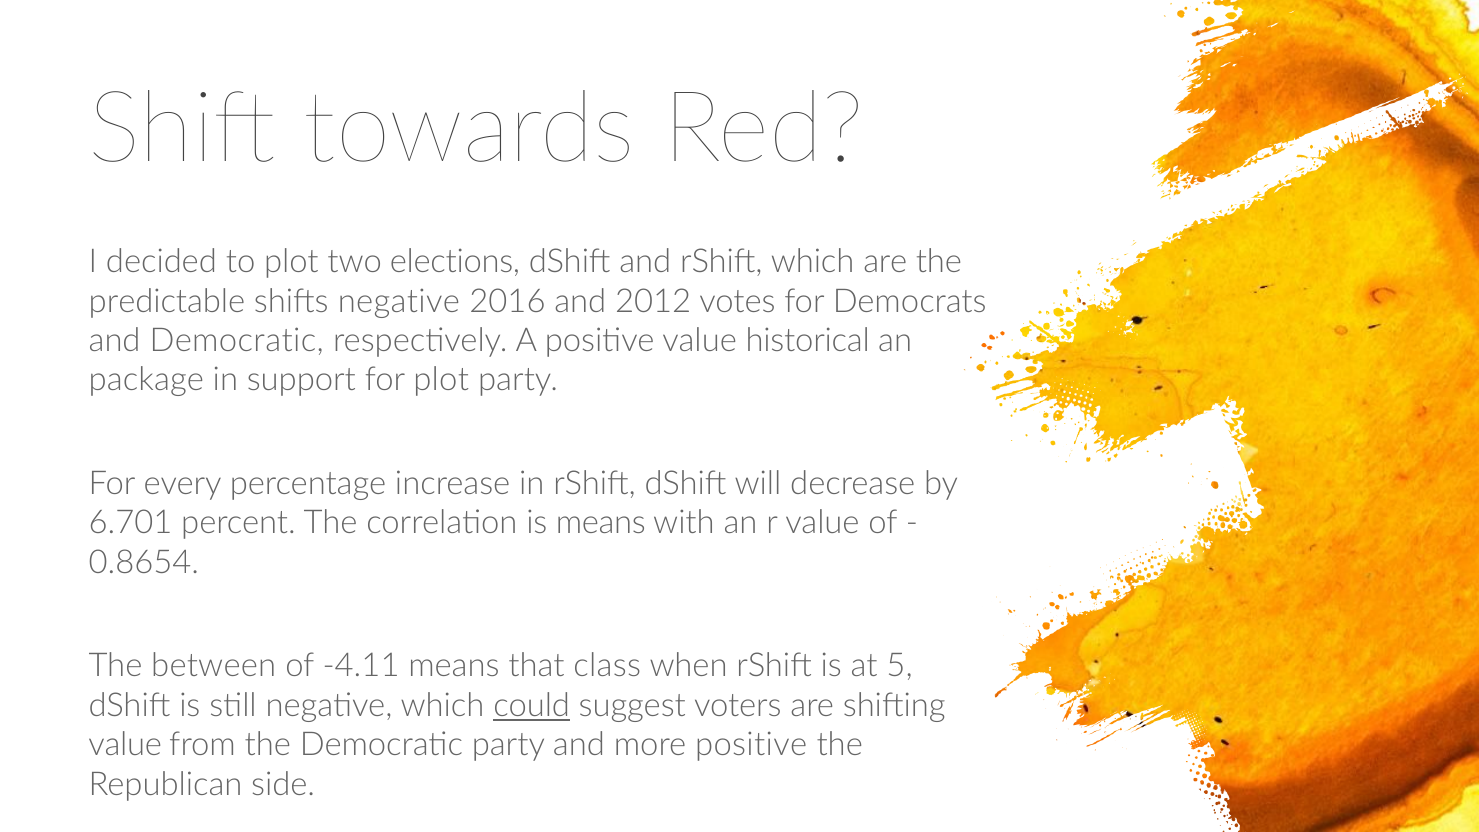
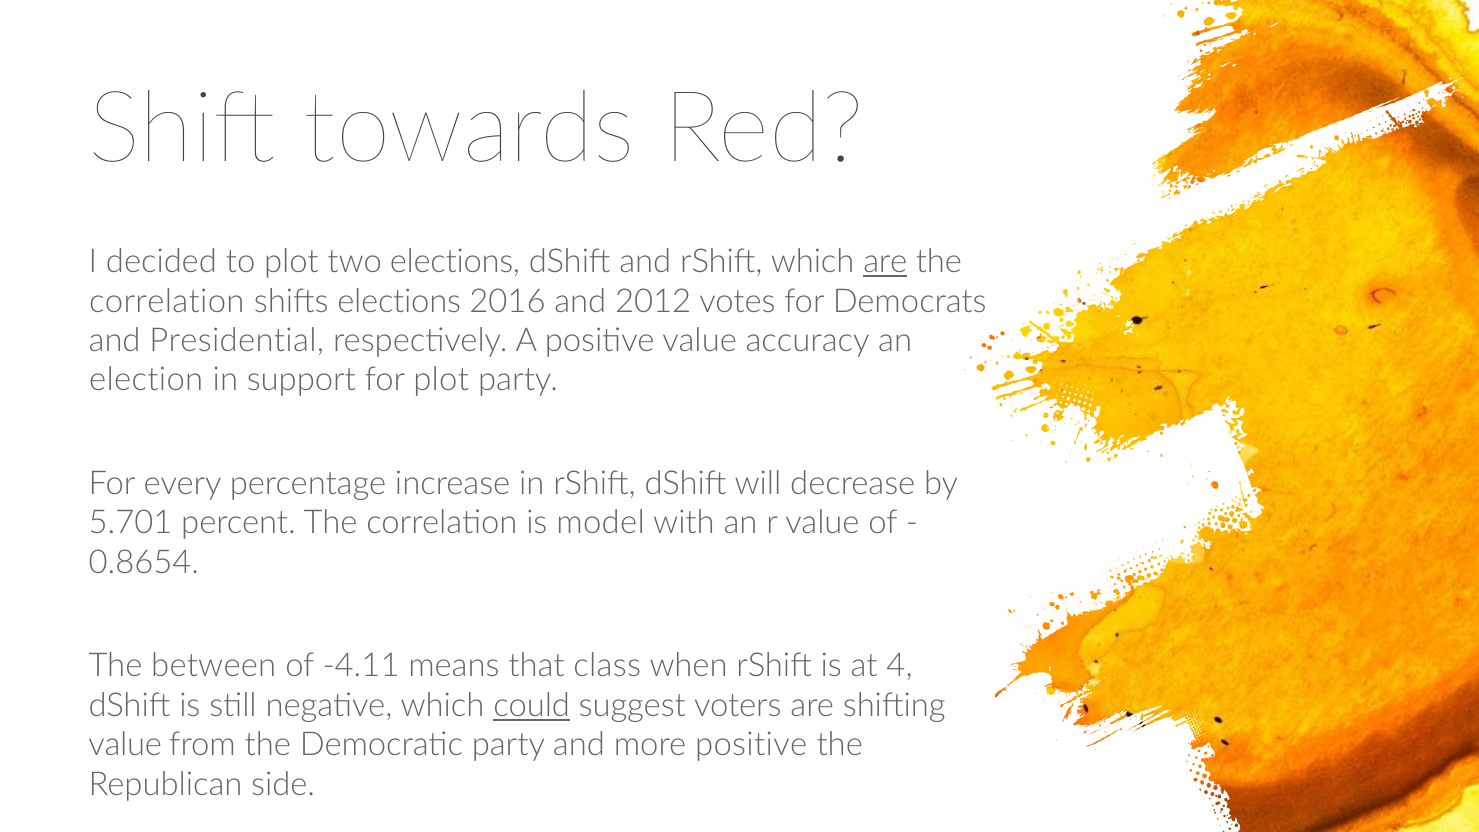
are underline: none -> present (885, 262)
predictable: predictable -> correlation (167, 301)
shifts negative: negative -> elections (399, 301)
and Democratic: Democratic -> Presidential (237, 341)
historical: historical -> accuracy (808, 341)
package: package -> election (146, 380)
6.701: 6.701 -> 5.701 (131, 523)
is means: means -> model (601, 523)
5: 5 -> 4 (900, 666)
